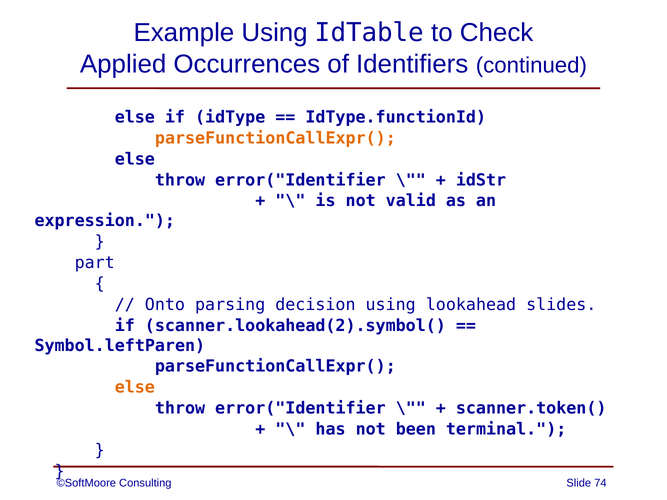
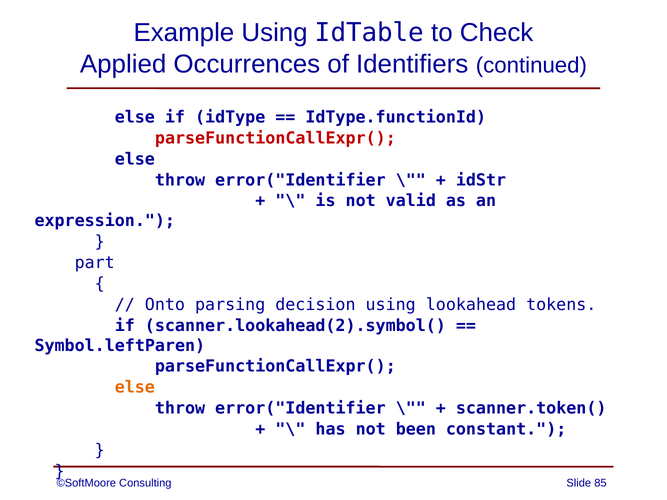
parseFunctionCallExpr( colour: orange -> red (275, 138)
slides: slides -> tokens (561, 305)
terminal: terminal -> constant (506, 429)
74: 74 -> 85 (600, 483)
